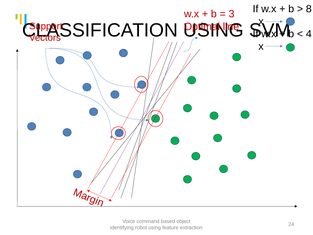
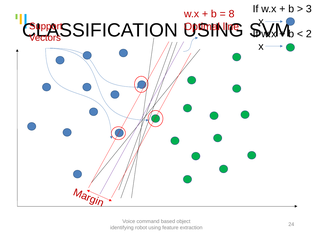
8: 8 -> 3 (309, 9)
3: 3 -> 8 (232, 14)
4: 4 -> 2 (309, 34)
